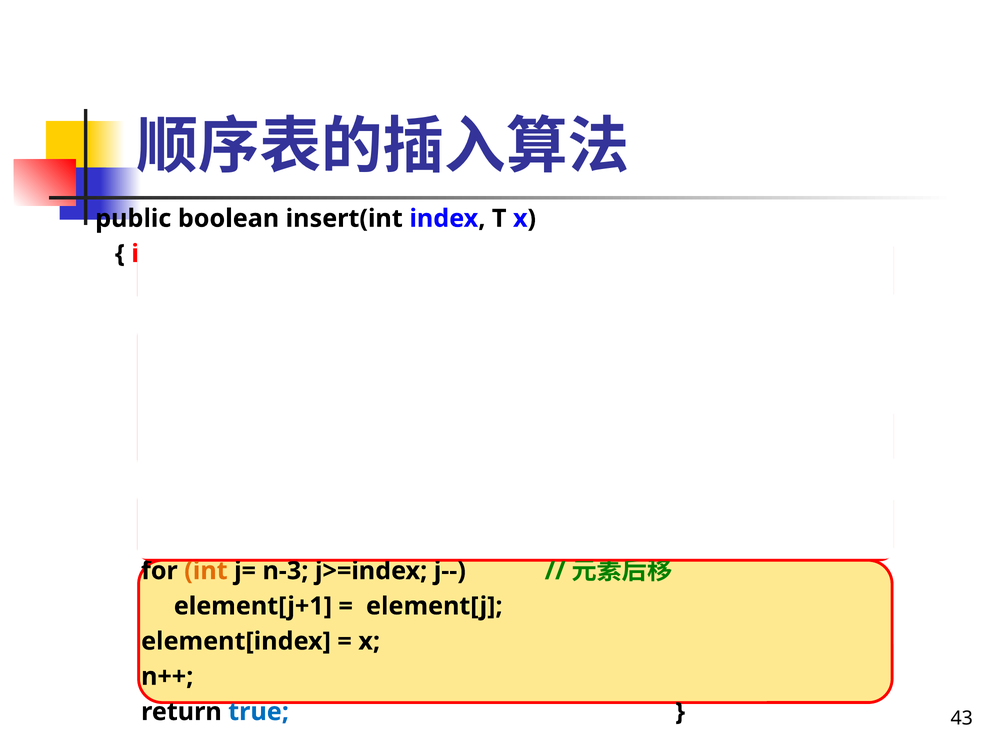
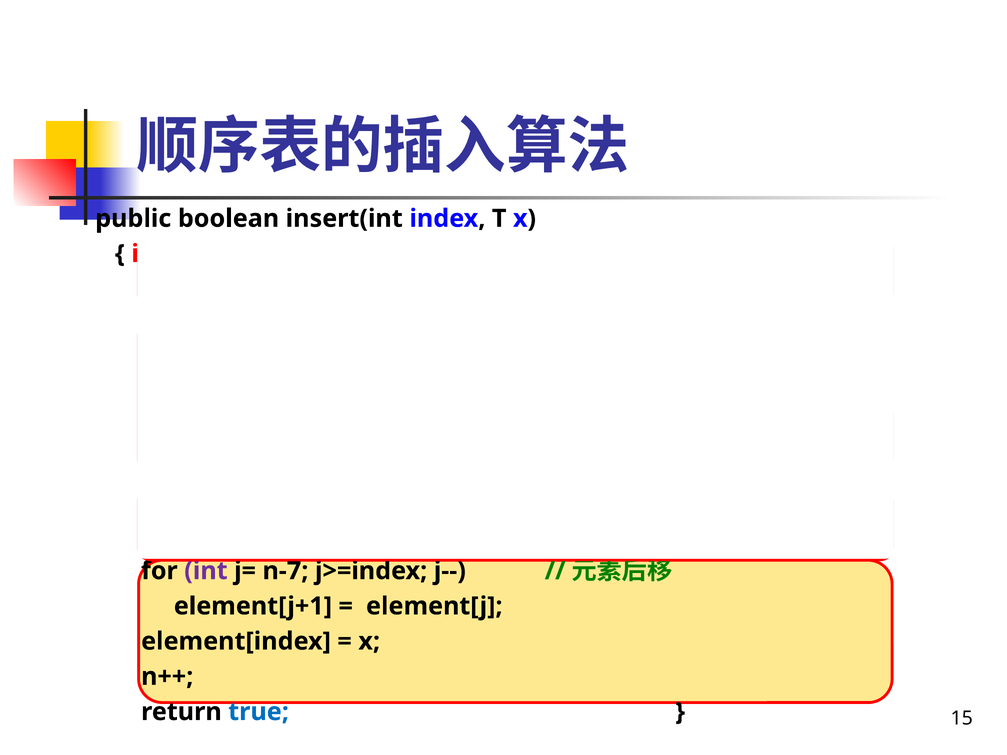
int colour: orange -> purple (206, 571)
n-3: n-3 -> n-7 (285, 571)
43: 43 -> 15 (962, 719)
